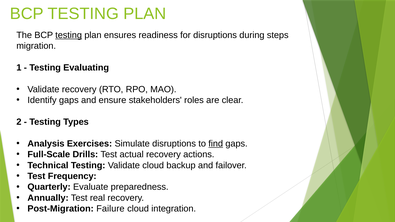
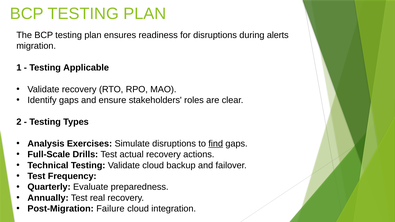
testing underline: present -> none (69, 35)
steps: steps -> alerts (278, 35)
Evaluating: Evaluating -> Applicable (86, 68)
